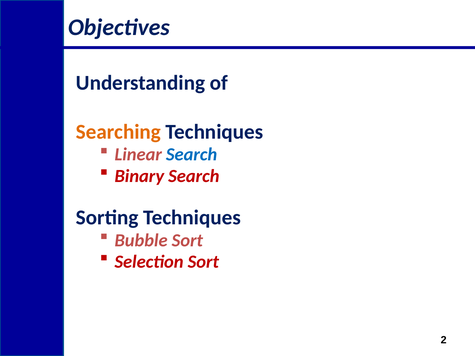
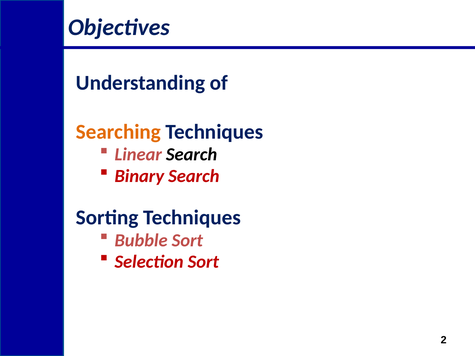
Search colour: blue -> black (192, 155)
